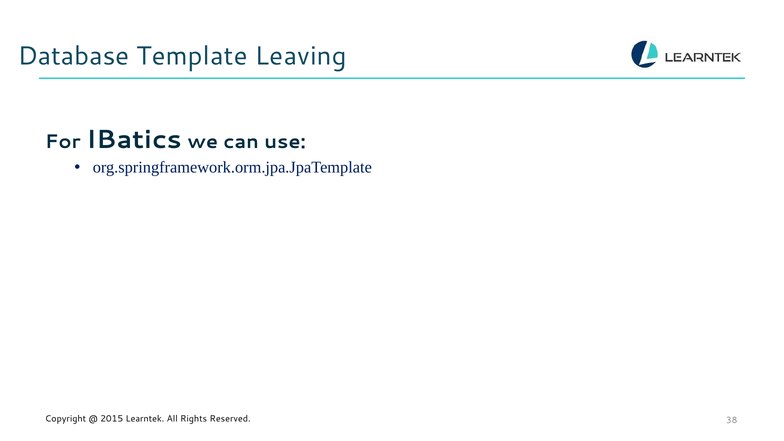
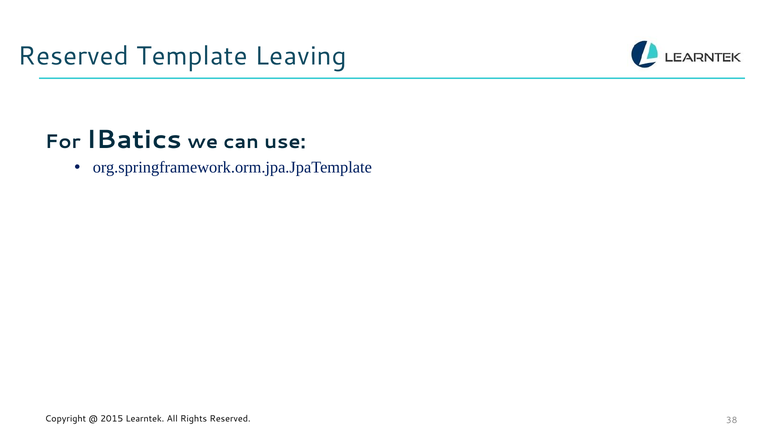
Database: Database -> Reserved (73, 56)
